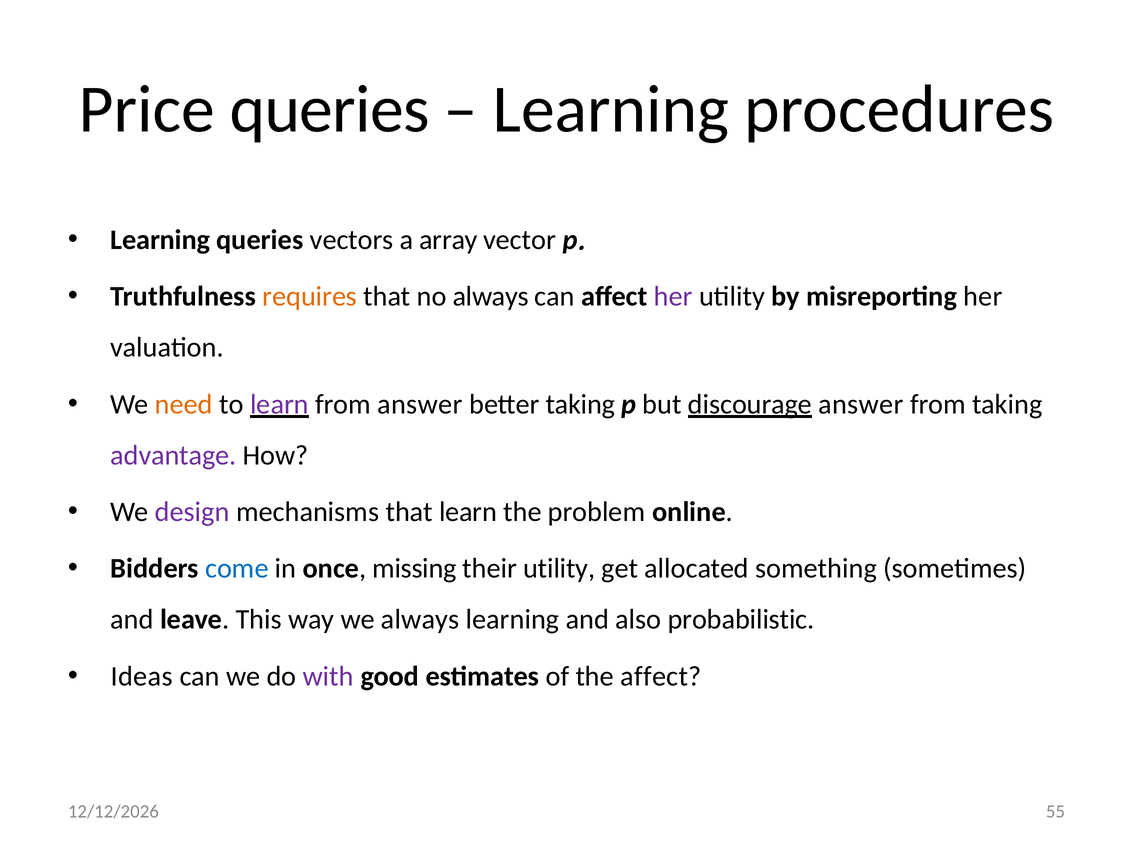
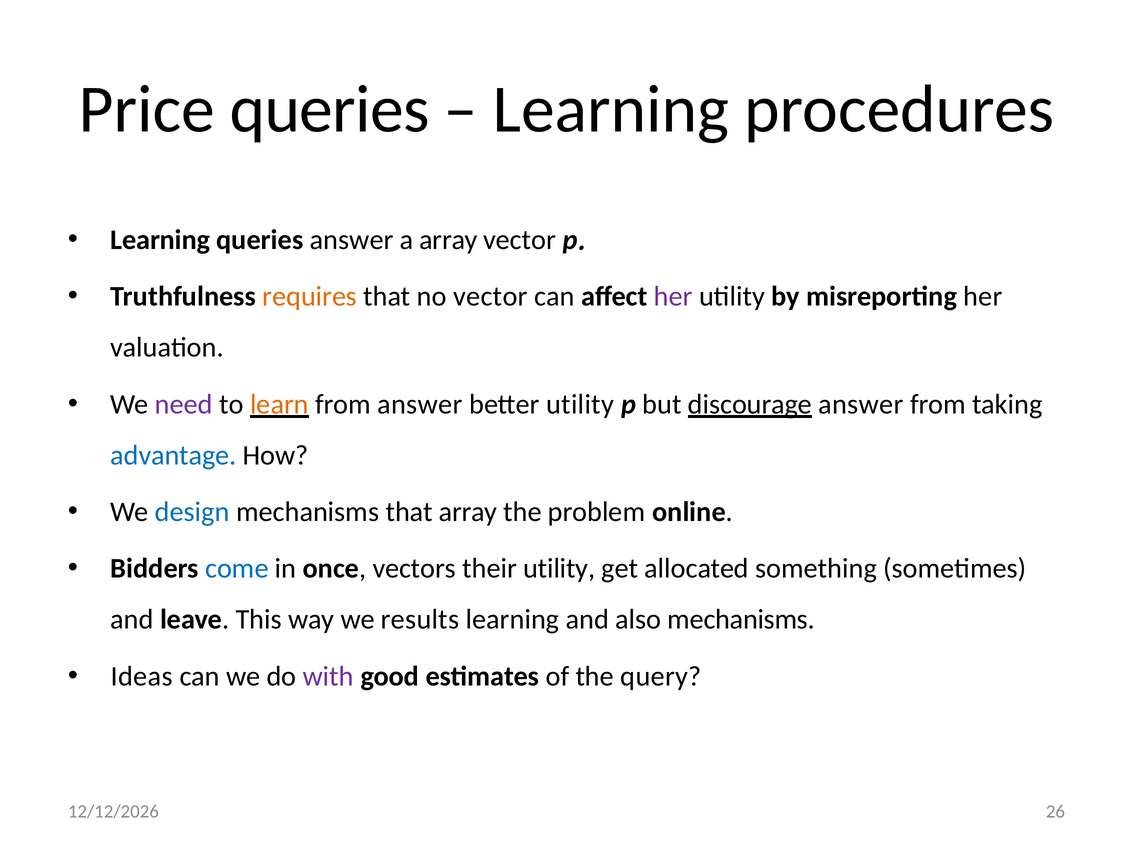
queries vectors: vectors -> answer (352, 240)
no always: always -> vector (490, 297)
need colour: orange -> purple (184, 404)
learn colour: purple -> orange (279, 404)
better taking: taking -> utility (580, 404)
advantage colour: purple -> blue (173, 455)
design colour: purple -> blue (192, 512)
that learn: learn -> array (468, 512)
missing: missing -> vectors (414, 568)
we always: always -> results (420, 619)
also probabilistic: probabilistic -> mechanisms (741, 619)
the affect: affect -> query (661, 676)
55: 55 -> 26 (1055, 811)
